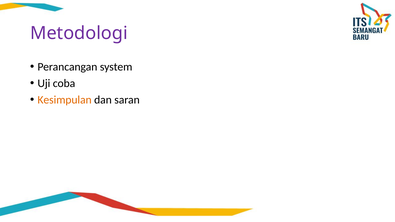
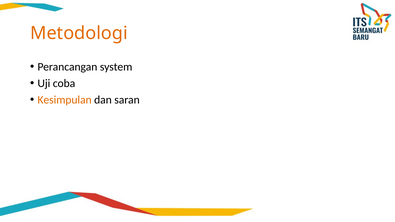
Metodologi colour: purple -> orange (79, 33)
